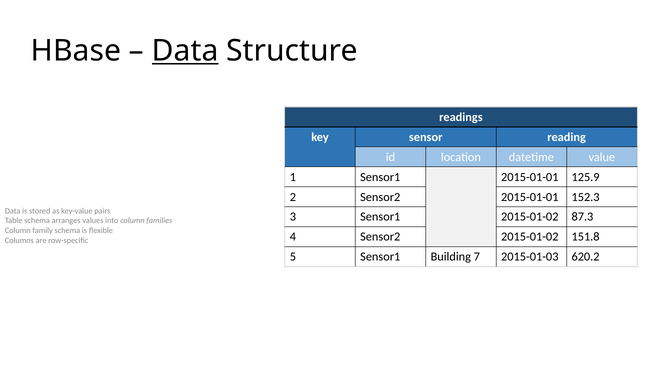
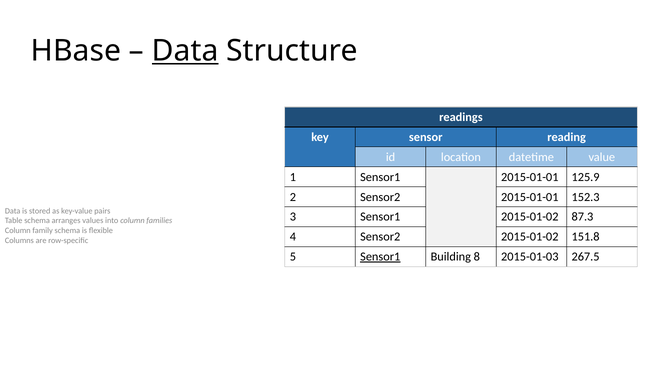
Sensor1 underline: none -> present (380, 257)
7: 7 -> 8 (477, 257)
620.2: 620.2 -> 267.5 (586, 257)
